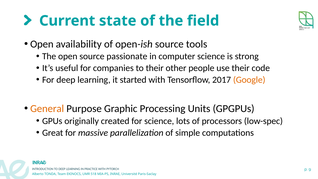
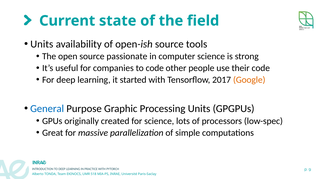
Open: Open -> Units (42, 44)
to their: their -> code (155, 68)
General colour: orange -> blue (47, 109)
